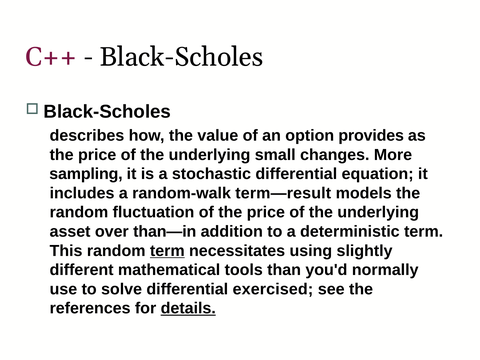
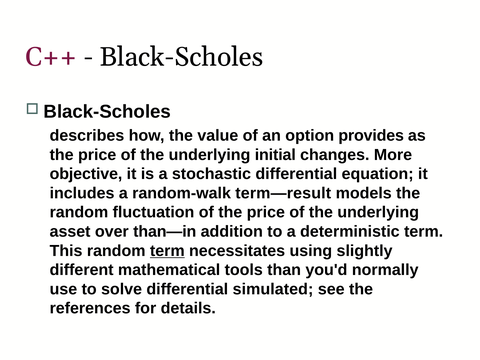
small: small -> initial (275, 155)
sampling: sampling -> objective (86, 174)
exercised: exercised -> simulated (273, 289)
details underline: present -> none (188, 308)
